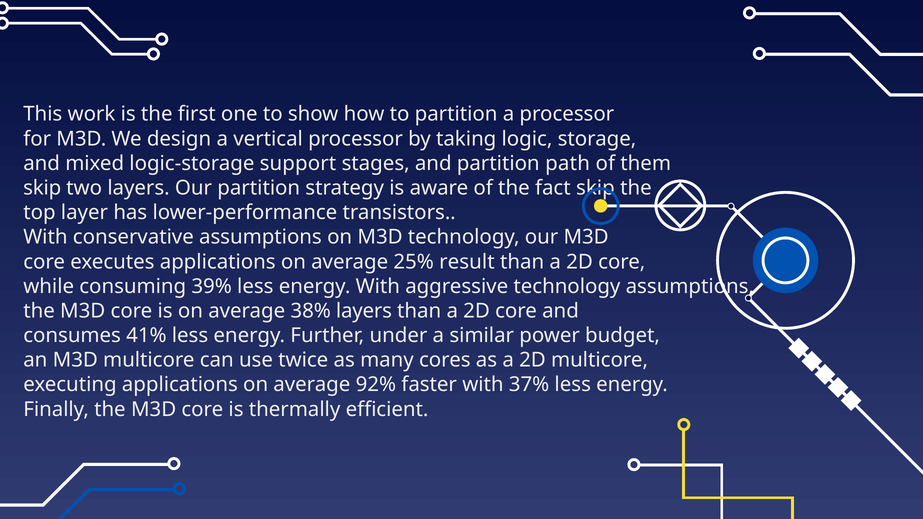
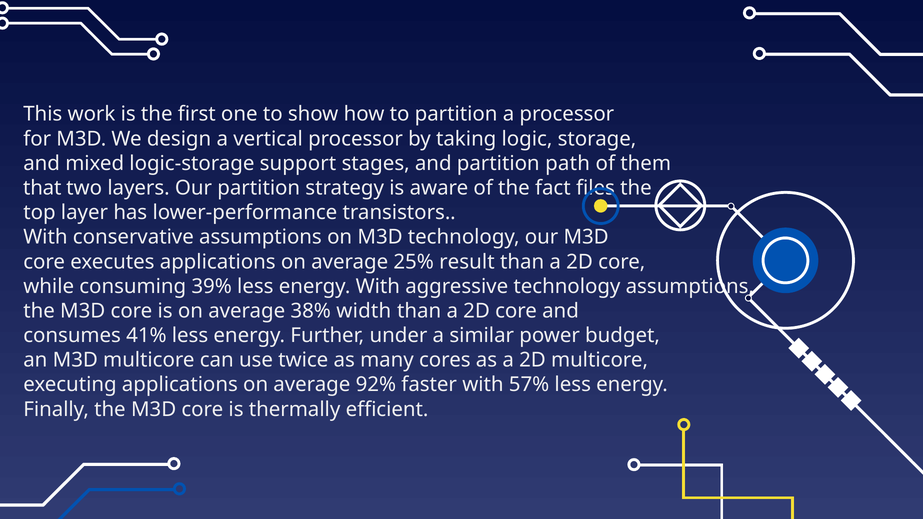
skip: skip -> that (42, 188)
fact skip: skip -> files (595, 188)
38% layers: layers -> width (364, 311)
37%: 37% -> 57% (529, 385)
